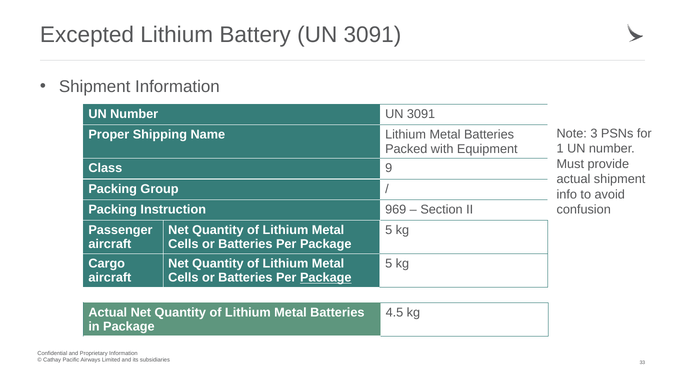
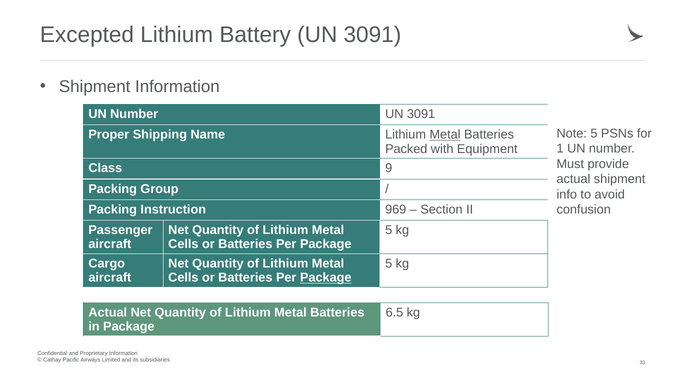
Note 3: 3 -> 5 (594, 133)
Metal underline: none -> present (445, 135)
4.5: 4.5 -> 6.5 (394, 312)
